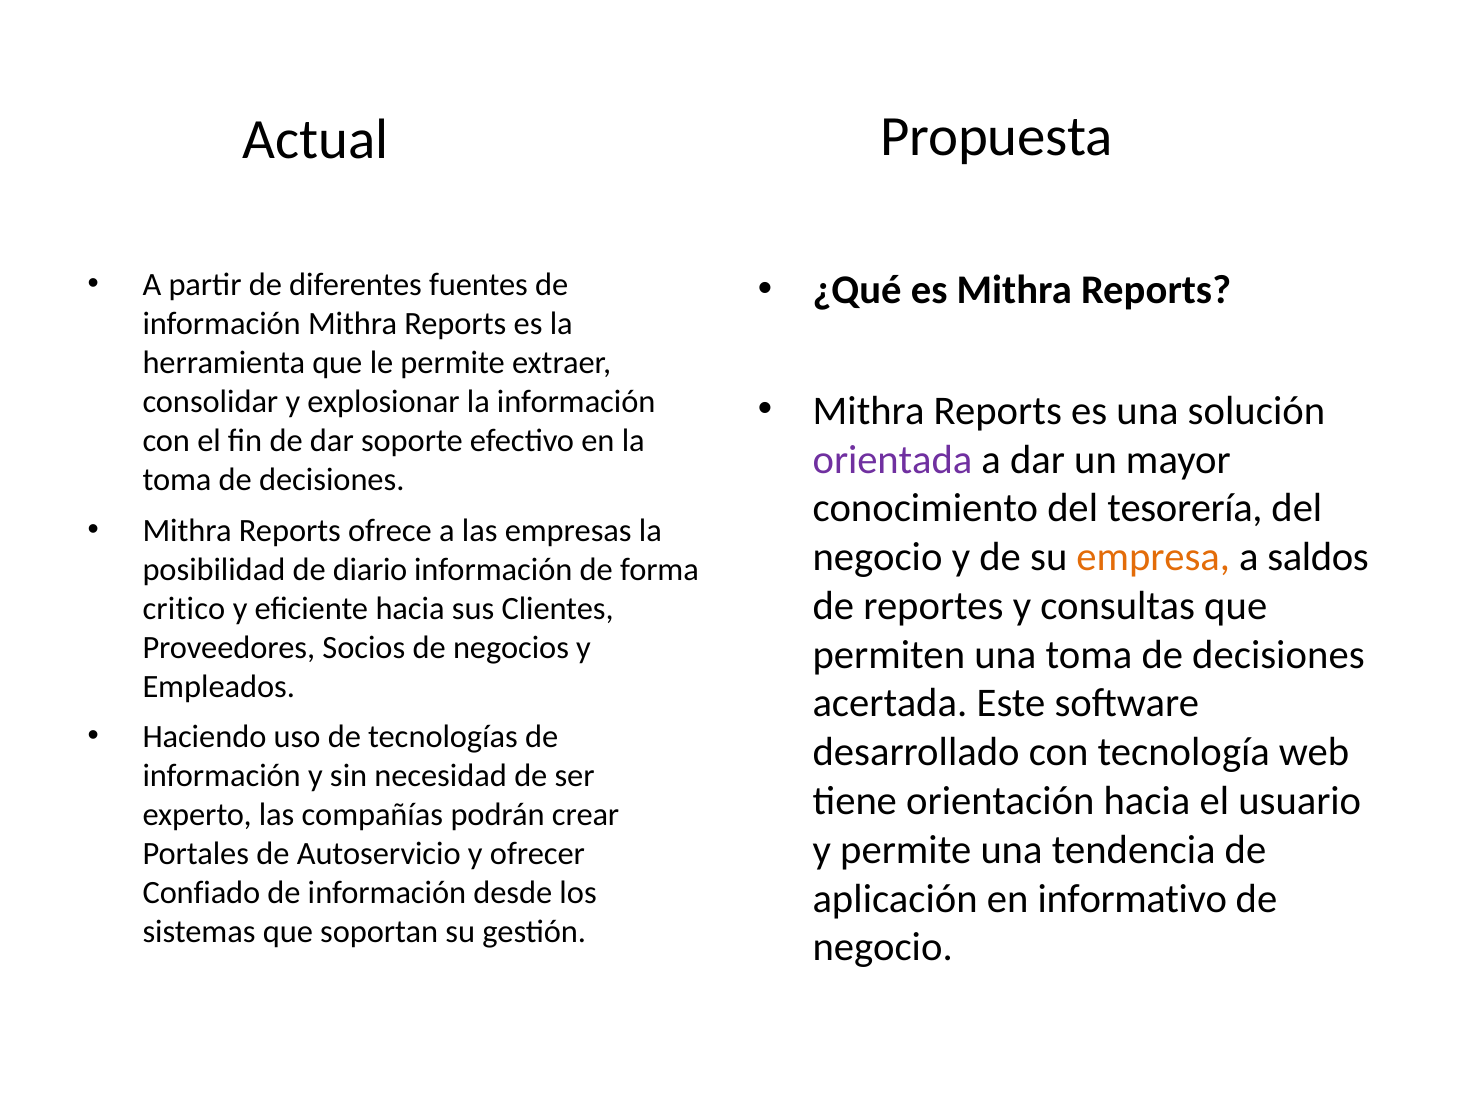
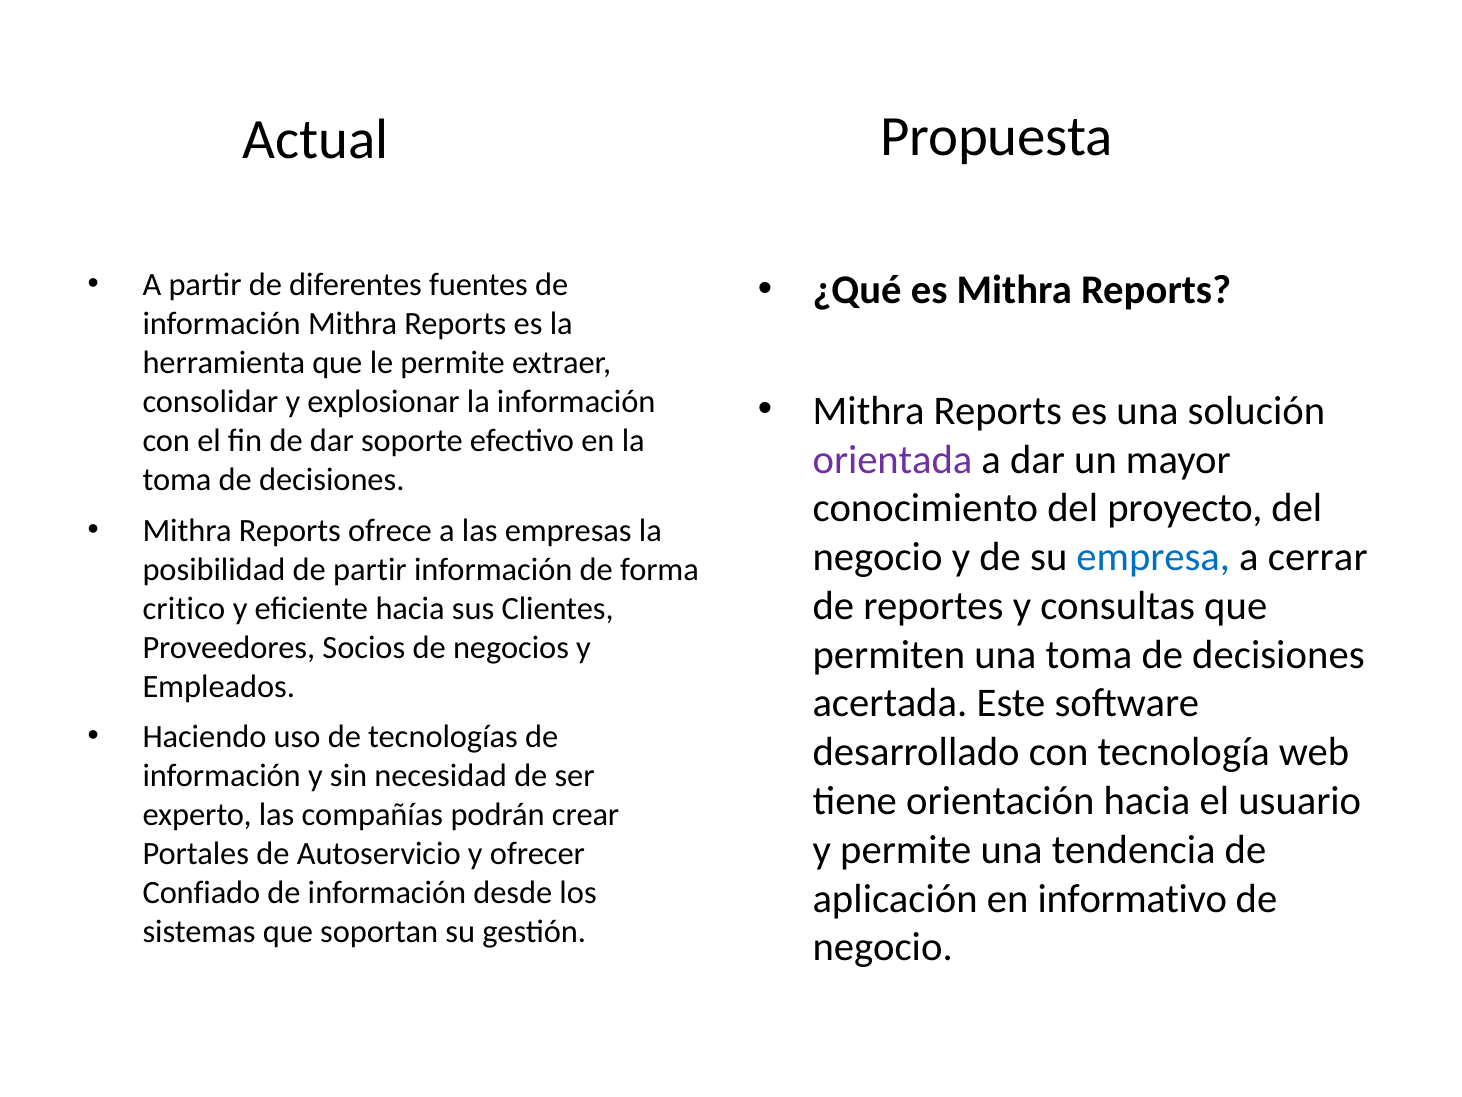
tesorería: tesorería -> proyecto (1185, 508)
empresa colour: orange -> blue (1153, 557)
saldos: saldos -> cerrar (1318, 557)
de diario: diario -> partir (370, 569)
